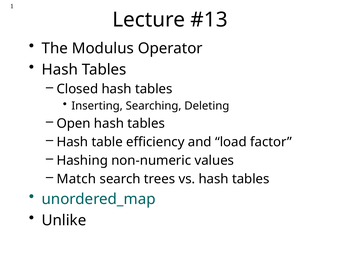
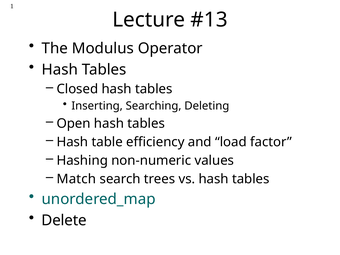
Unlike: Unlike -> Delete (64, 220)
